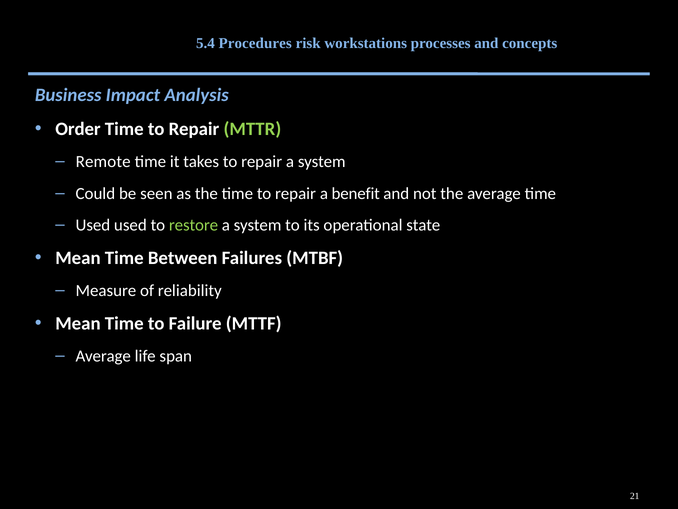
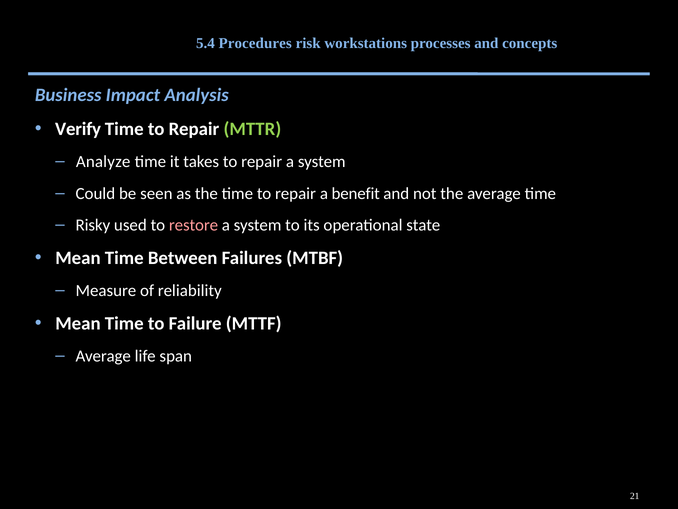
Order: Order -> Verify (78, 129)
Remote: Remote -> Analyze (103, 162)
Used: Used -> Risky (93, 225)
restore colour: light green -> pink (194, 225)
